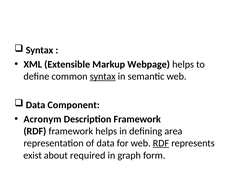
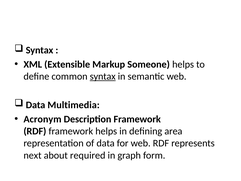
Webpage: Webpage -> Someone (149, 64)
Component: Component -> Multimedia (74, 105)
RDF underline: present -> none (161, 143)
exist: exist -> next (33, 155)
